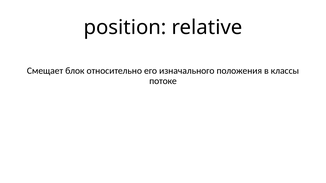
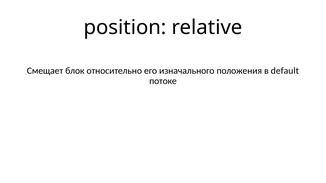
классы: классы -> default (285, 71)
